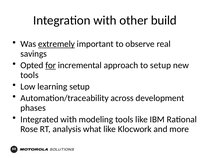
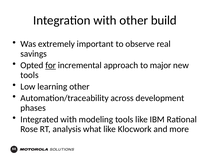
extremely underline: present -> none (56, 44)
to setup: setup -> major (161, 65)
learning setup: setup -> other (79, 86)
